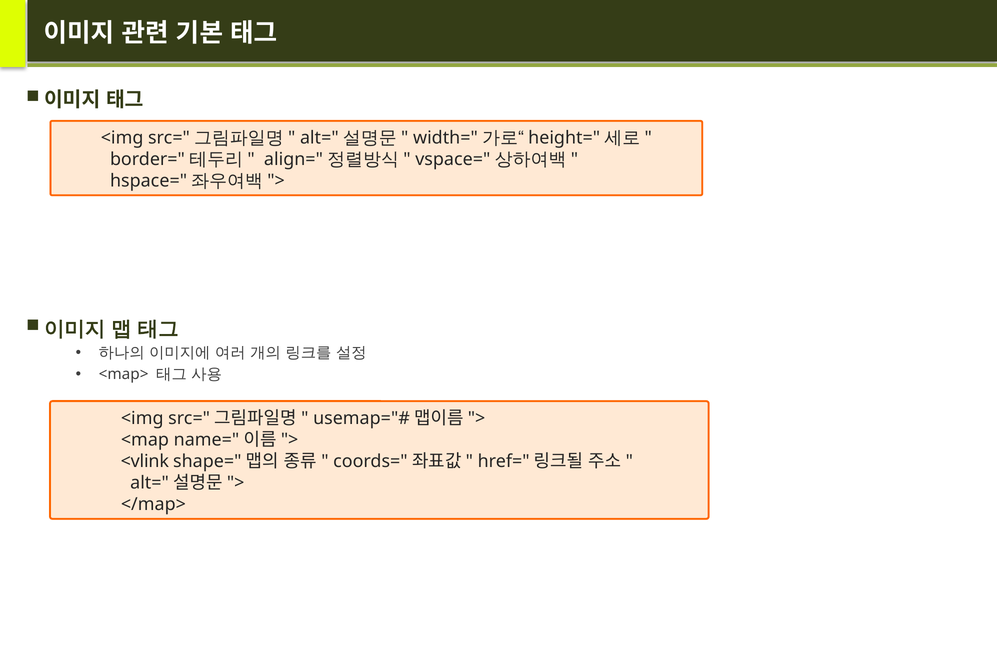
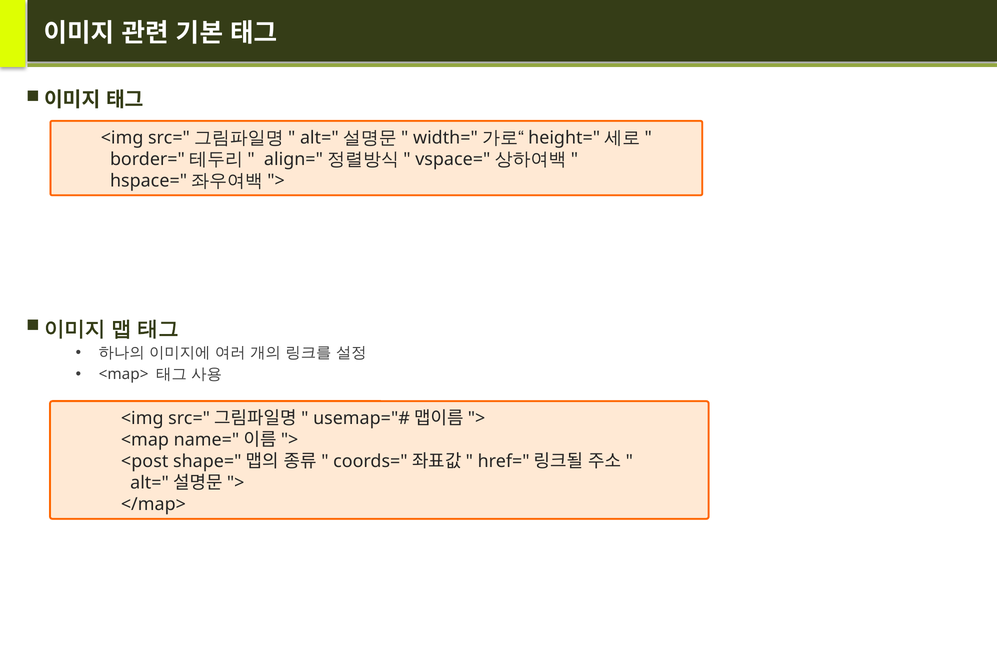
<vlink: <vlink -> <post (145, 461)
